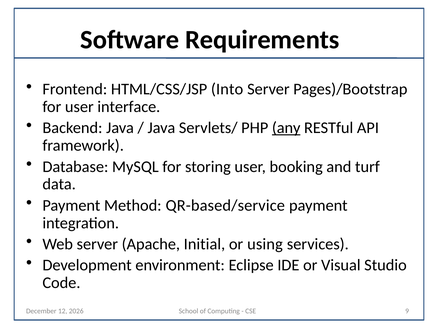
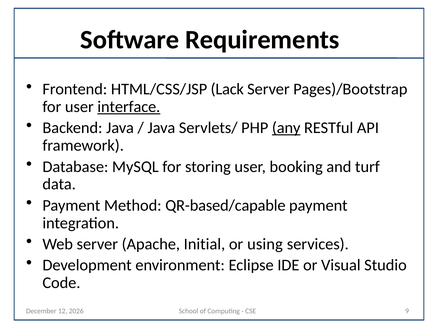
Into: Into -> Lack (227, 89)
interface underline: none -> present (129, 107)
QR-based/service: QR-based/service -> QR-based/capable (225, 206)
